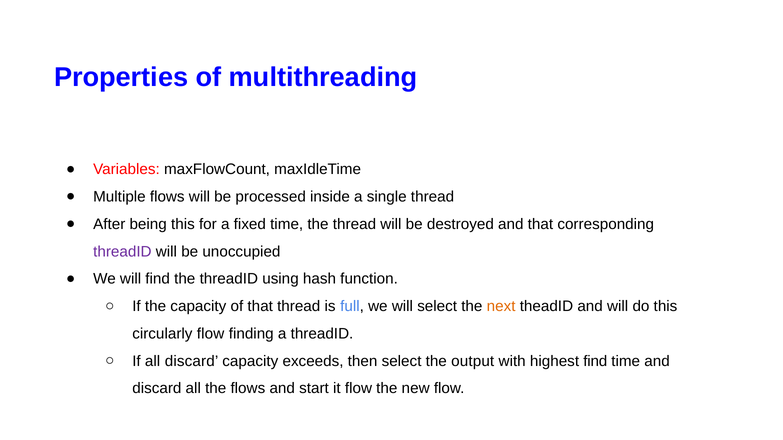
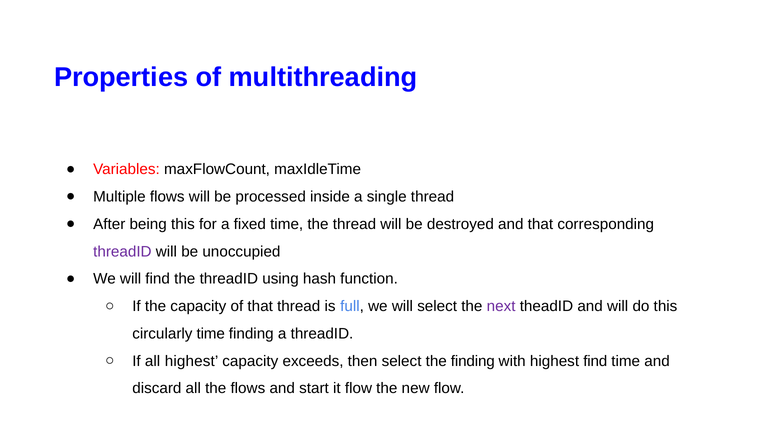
next colour: orange -> purple (501, 307)
circularly flow: flow -> time (211, 334)
all discard: discard -> highest (192, 361)
the output: output -> finding (473, 361)
